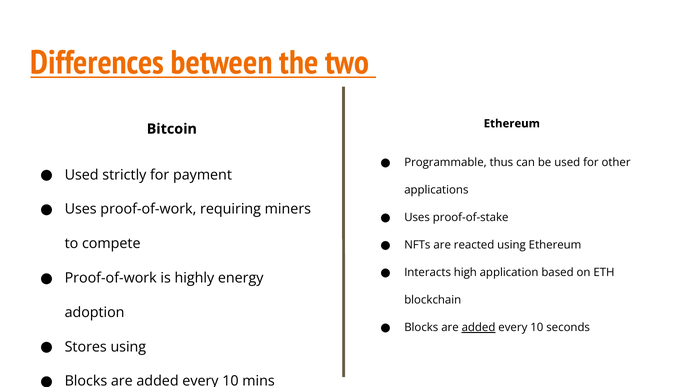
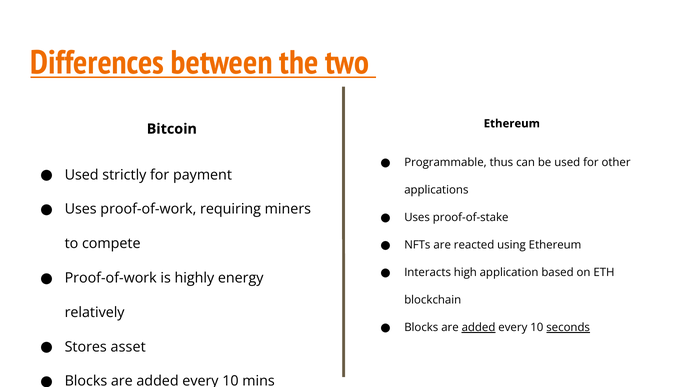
adoption: adoption -> relatively (95, 312)
seconds underline: none -> present (568, 327)
Stores using: using -> asset (128, 346)
